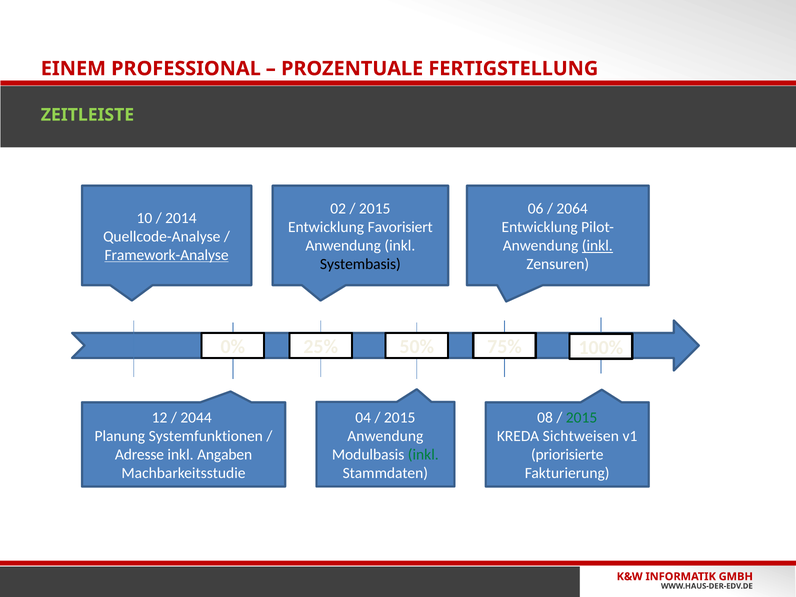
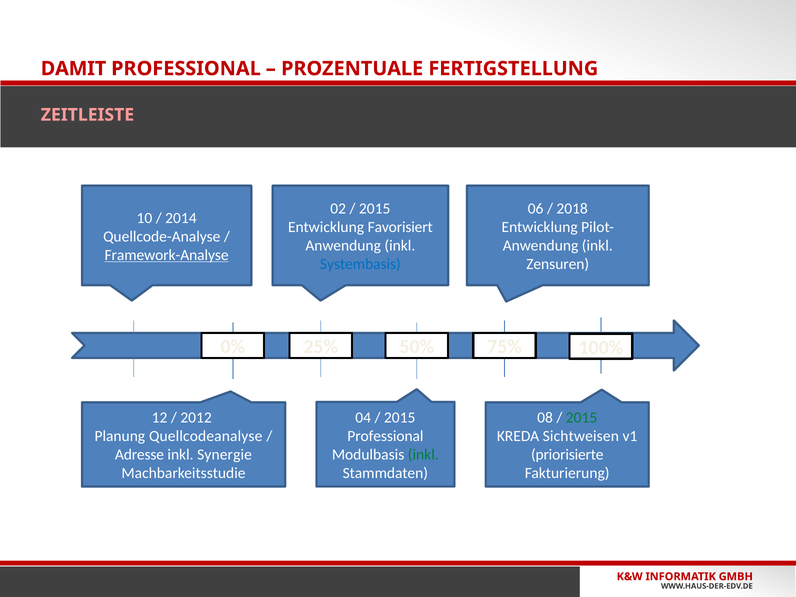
EINEM: EINEM -> DAMIT (73, 69)
ZEITLEISTE colour: light green -> pink (87, 115)
2064: 2064 -> 2018 (572, 209)
inkl underline: present -> none (597, 246)
Systembasis colour: black -> blue (360, 264)
2044: 2044 -> 2012 (196, 418)
Anwendung: Anwendung -> Professional (385, 436)
Systemfunktionen: Systemfunktionen -> Quellcodeanalyse (206, 436)
Angaben: Angaben -> Synergie (225, 455)
